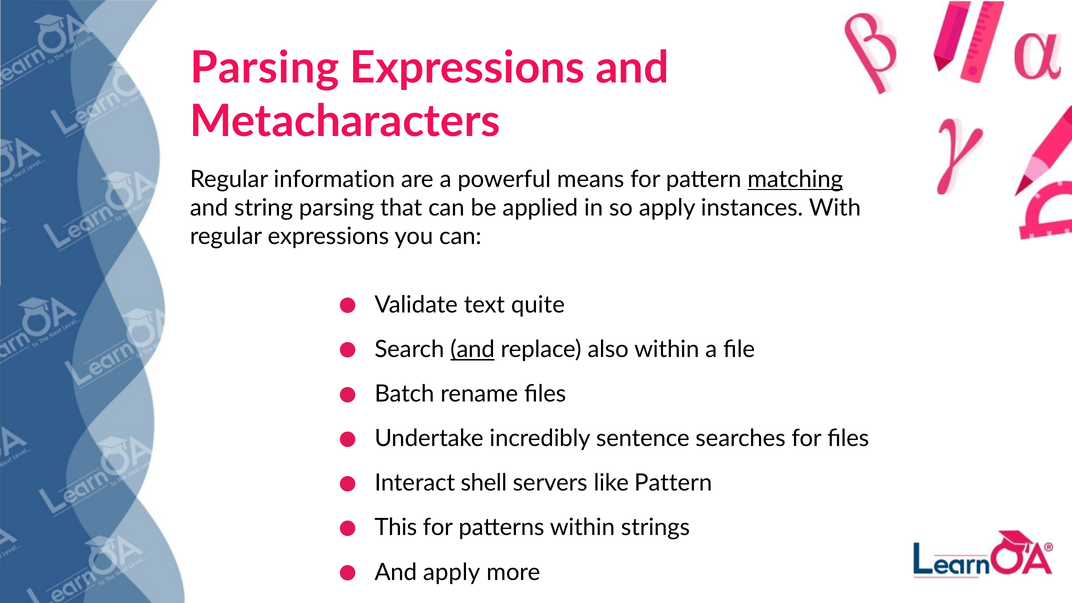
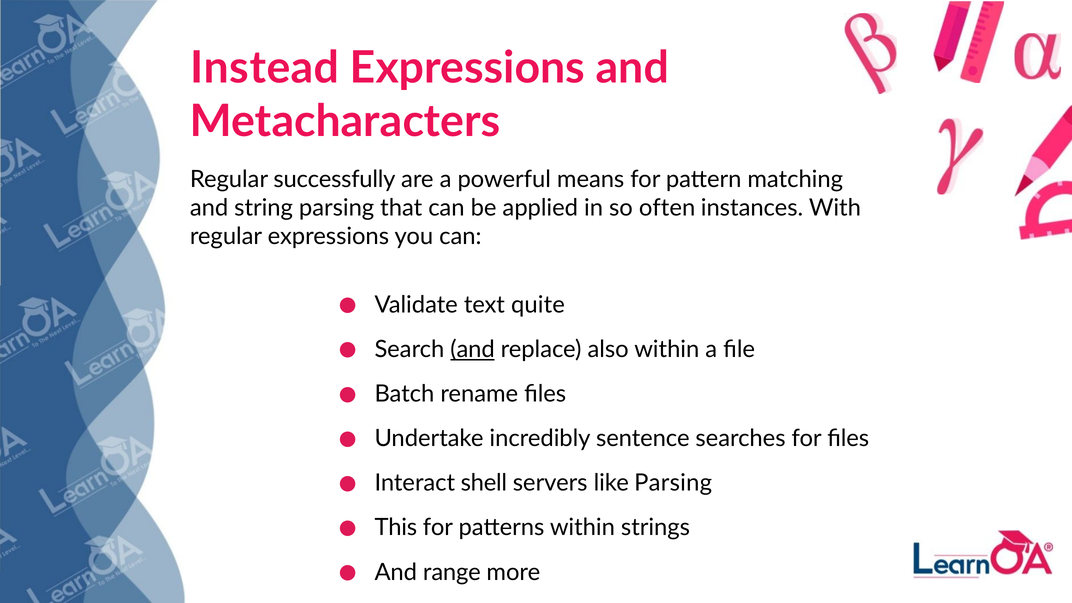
Parsing: Parsing -> Instead (265, 68)
information: information -> successfully (334, 179)
matching underline: present -> none (795, 179)
so apply: apply -> often (667, 208)
like Pattern: Pattern -> Parsing (673, 483)
And apply: apply -> range (452, 572)
